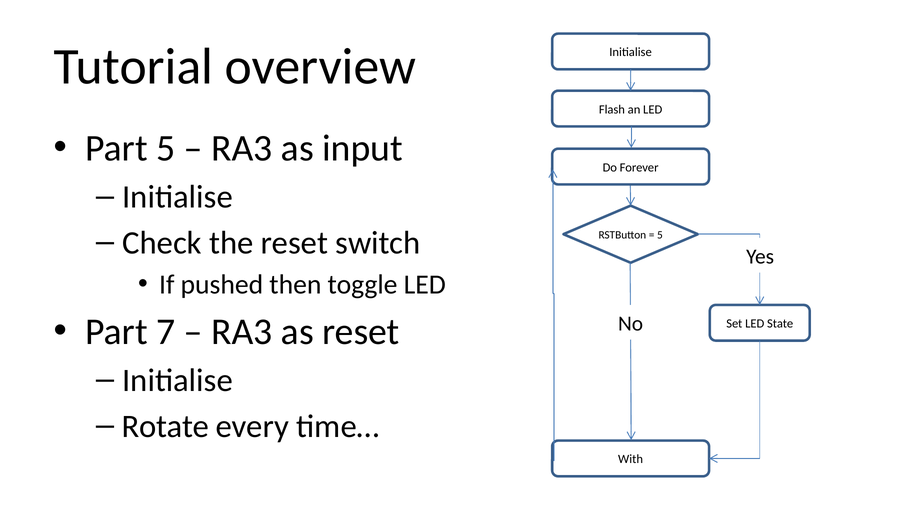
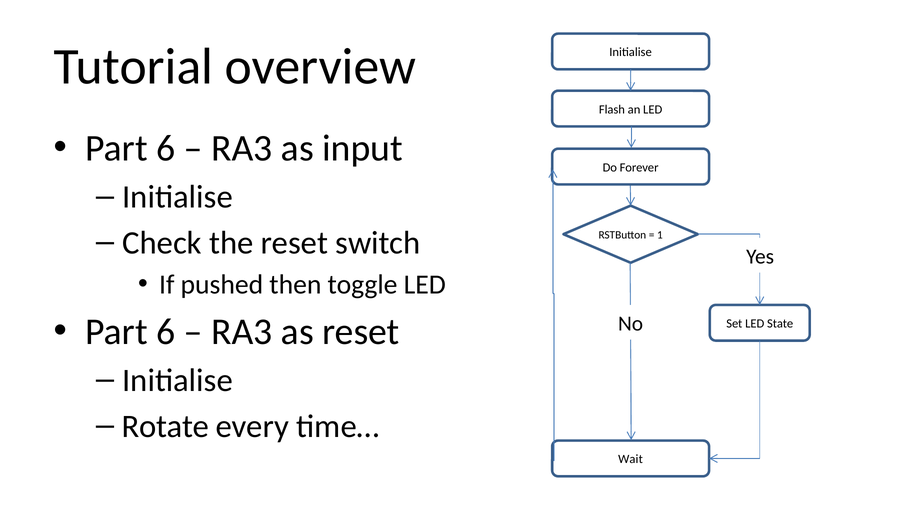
5: 5 -> 6 (166, 148)
5: 5 -> 1 (660, 235)
7: 7 -> 6 (166, 332)
With: With -> Wait (630, 459)
